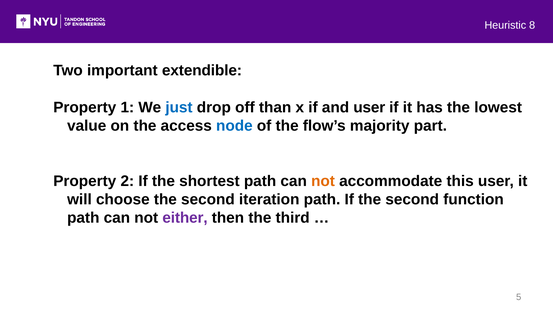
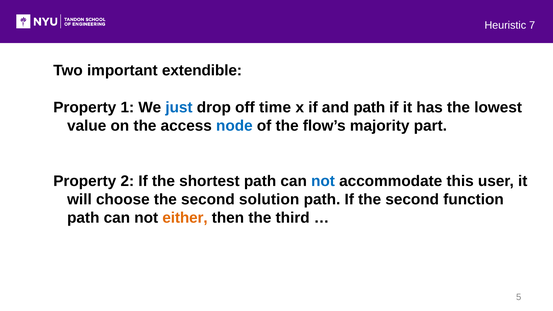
8: 8 -> 7 (532, 25)
than: than -> time (275, 107)
and user: user -> path (369, 107)
not colour: orange -> blue (323, 181)
iteration: iteration -> solution (269, 199)
either colour: purple -> orange (185, 218)
